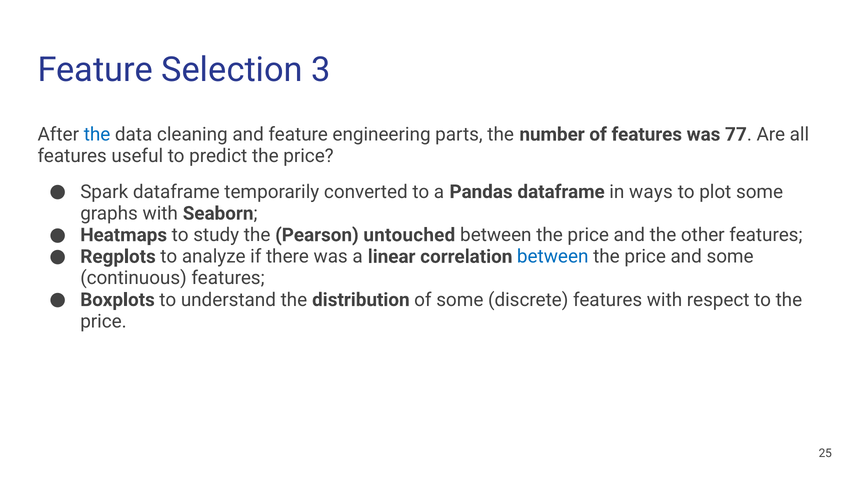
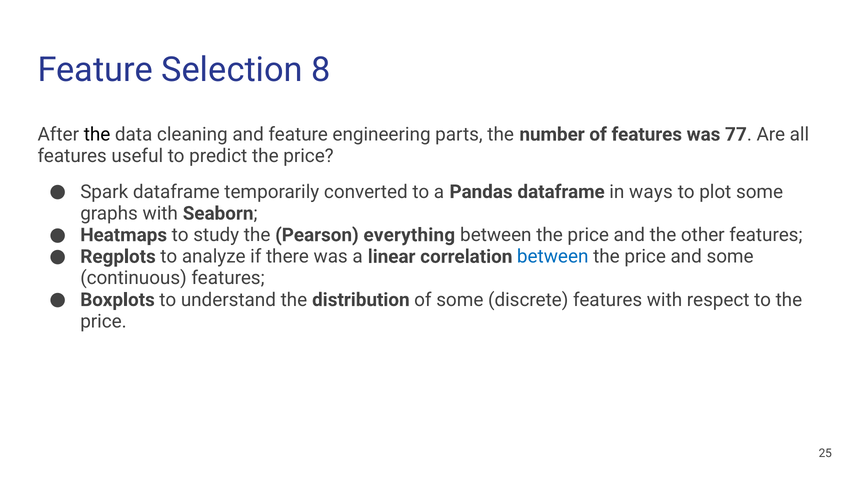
3: 3 -> 8 (321, 70)
the colour: blue -> black (97, 134)
untouched: untouched -> everything (409, 235)
